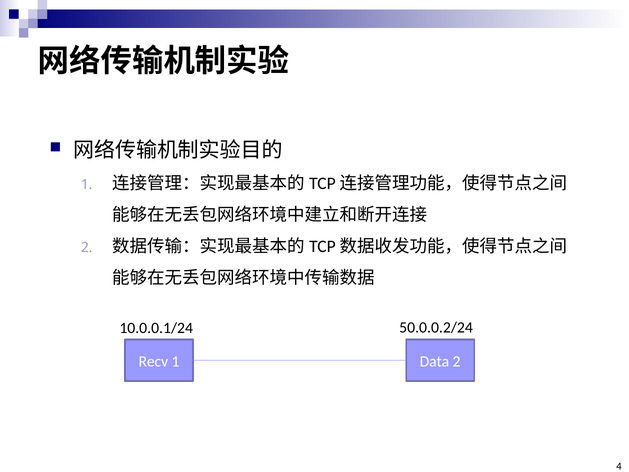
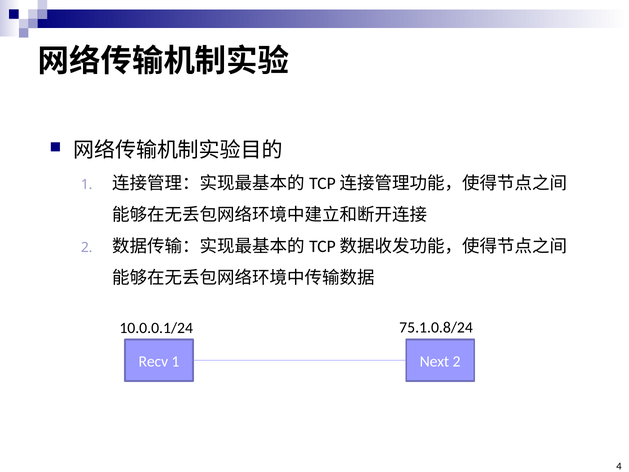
50.0.0.2/24: 50.0.0.2/24 -> 75.1.0.8/24 (436, 327)
Data: Data -> Next (434, 361)
